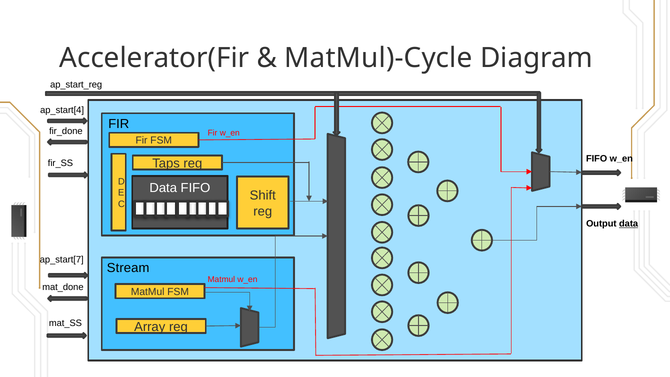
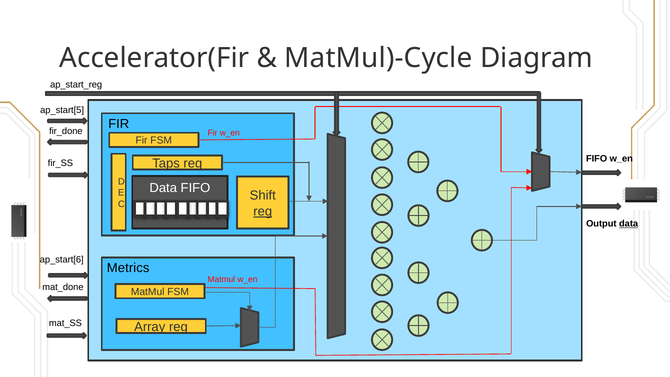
ap_start[4: ap_start[4 -> ap_start[5 (62, 110)
reg underline: none -> present (263, 211)
ap_start[7: ap_start[7 -> ap_start[6 (62, 259)
Stream: Stream -> Metrics (128, 268)
